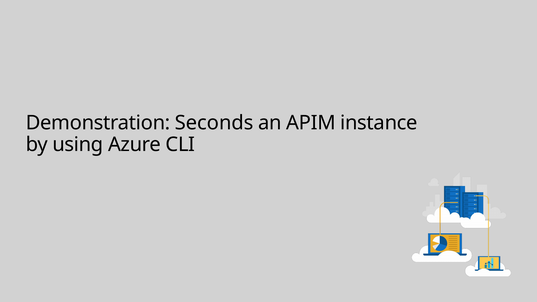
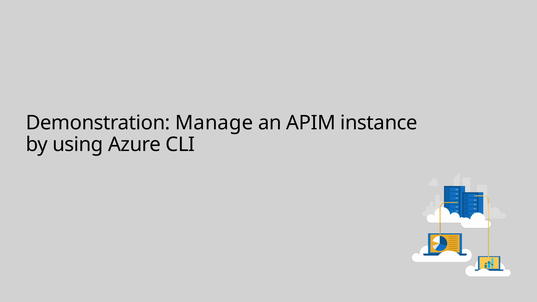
Seconds: Seconds -> Manage (214, 123)
